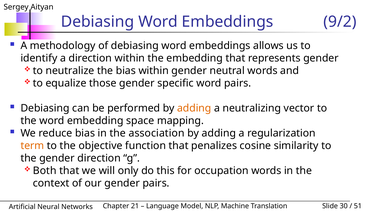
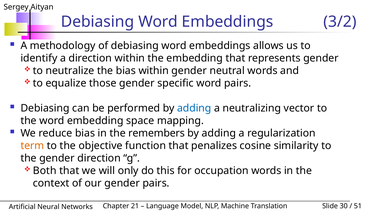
9/2: 9/2 -> 3/2 (340, 22)
adding colour: orange -> blue (194, 108)
association: association -> remembers (157, 133)
